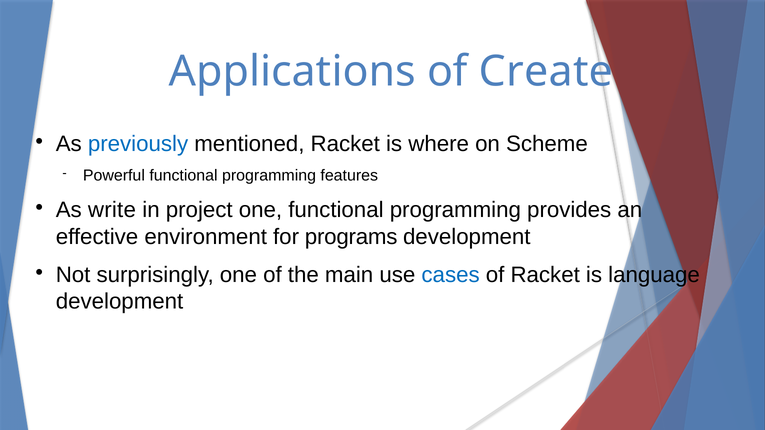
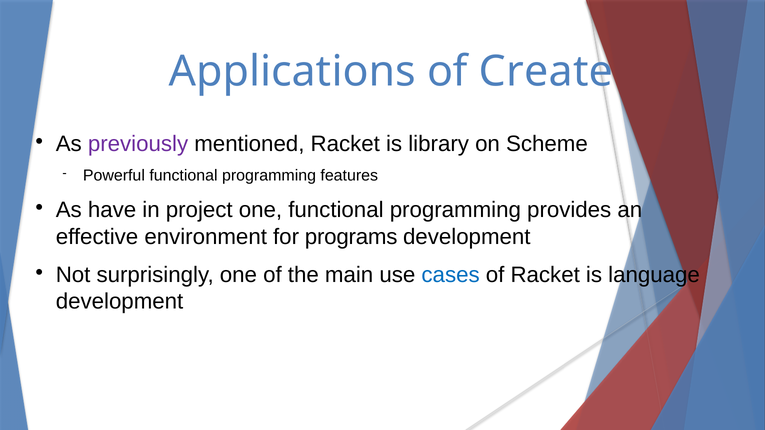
previously colour: blue -> purple (138, 144)
where: where -> library (439, 144)
write: write -> have (112, 210)
